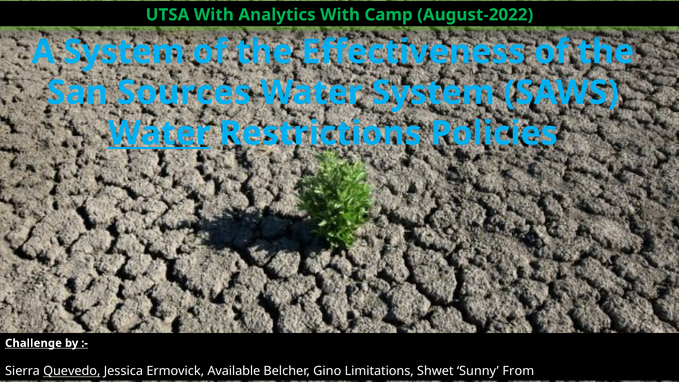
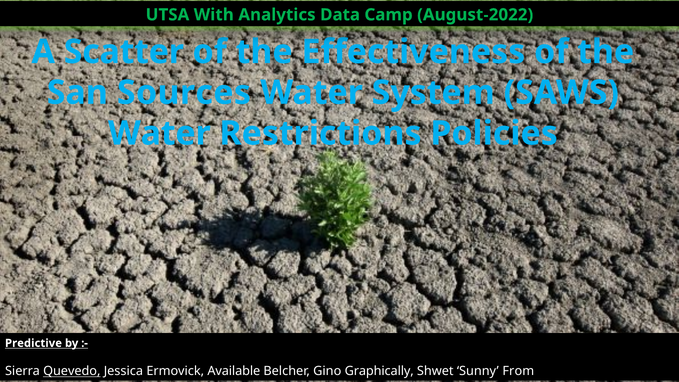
Analytics With: With -> Data (340, 15)
A System: System -> Scatter (124, 52)
Water underline: present -> none (159, 133)
Challenge: Challenge -> Predictive (33, 343)
Limitations: Limitations -> Graphically (379, 371)
